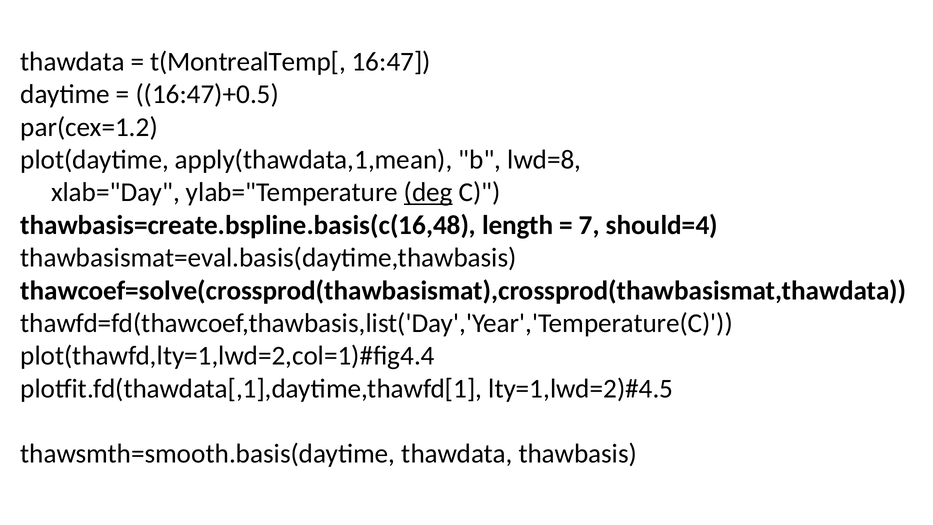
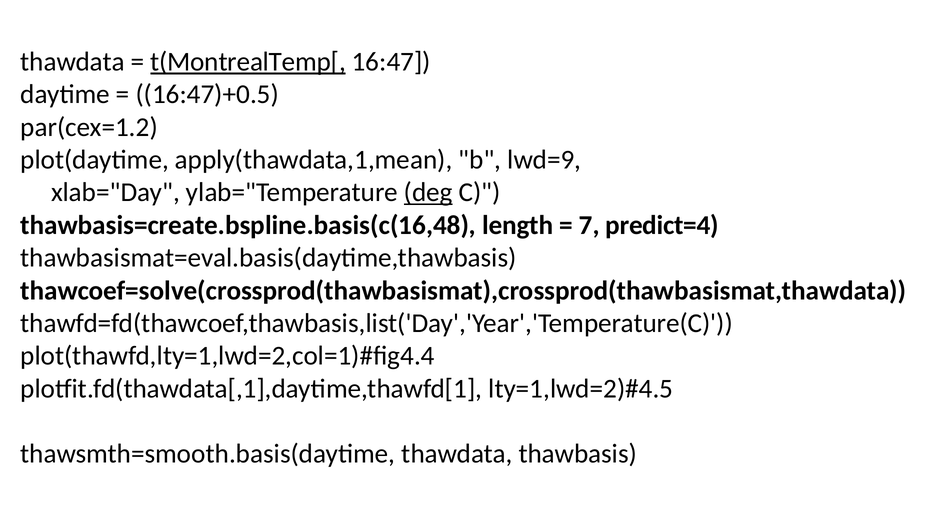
t(MontrealTemp[ underline: none -> present (248, 62)
lwd=8: lwd=8 -> lwd=9 (544, 160)
should=4: should=4 -> predict=4 (662, 225)
